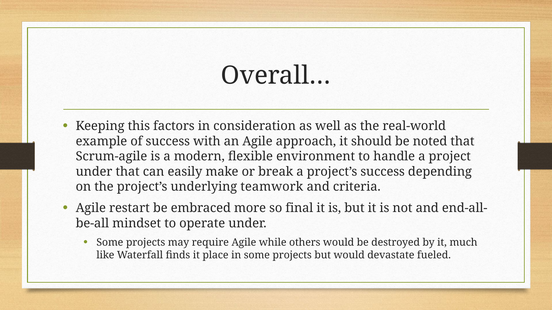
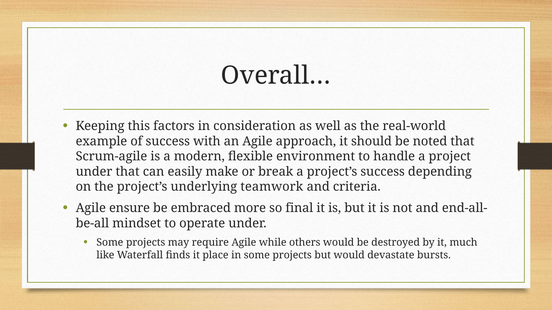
restart: restart -> ensure (129, 208)
fueled: fueled -> bursts (434, 255)
